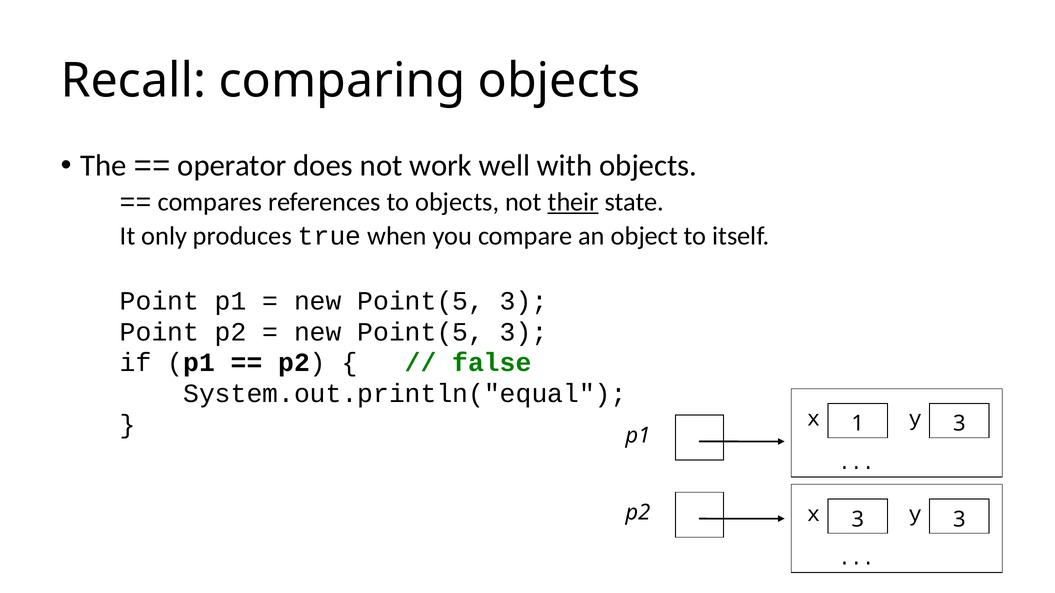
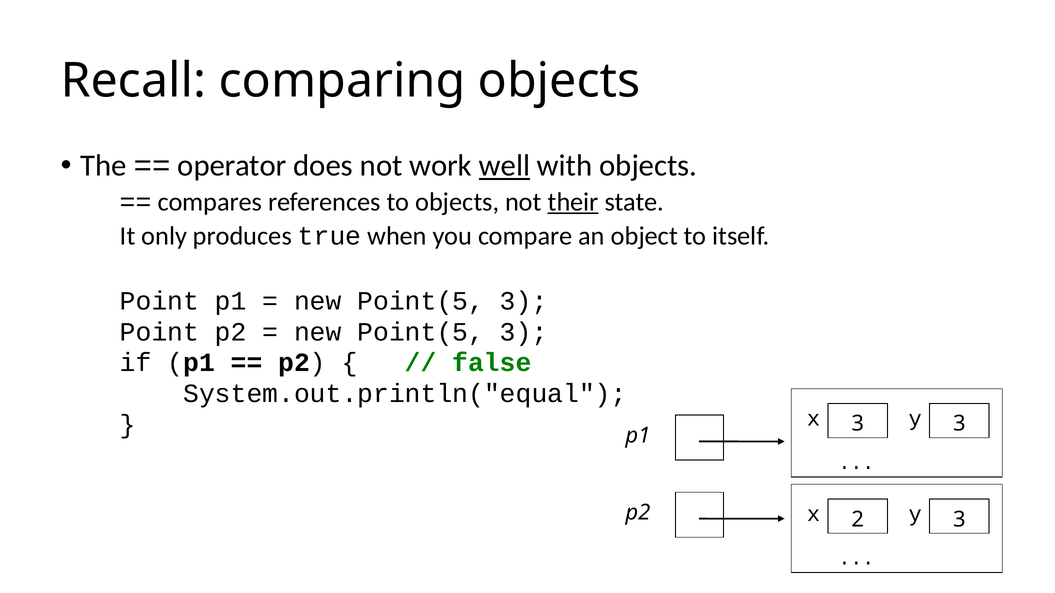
well underline: none -> present (504, 166)
x 1: 1 -> 3 (858, 424)
x 3: 3 -> 2 (858, 520)
